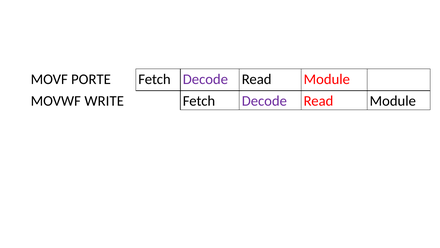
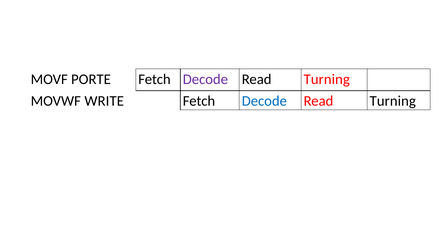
Module: Module -> Turning (327, 79)
Decode colour: purple -> blue (264, 101)
Module: Module -> Turning (393, 101)
